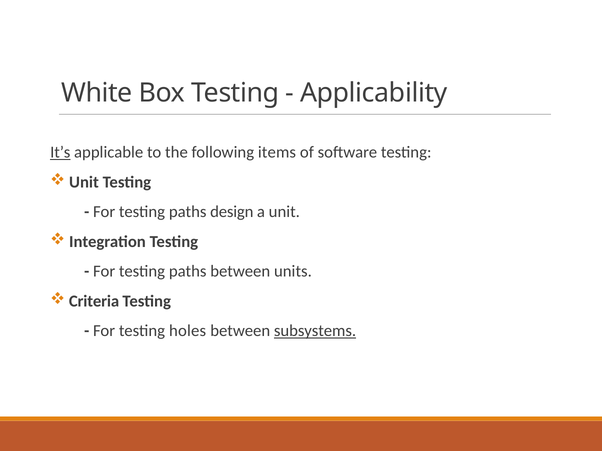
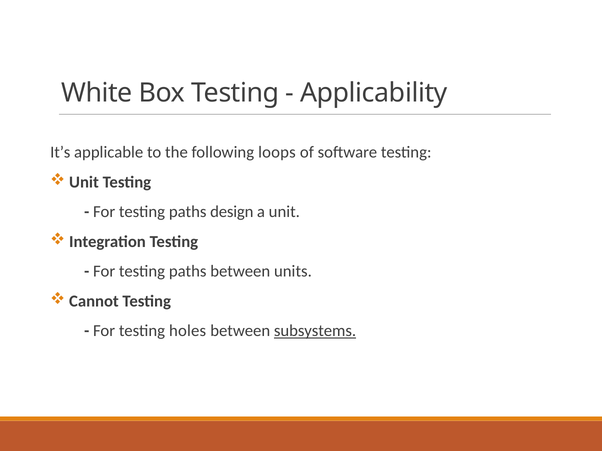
It’s underline: present -> none (60, 153)
items: items -> loops (277, 153)
Criteria: Criteria -> Cannot (94, 301)
